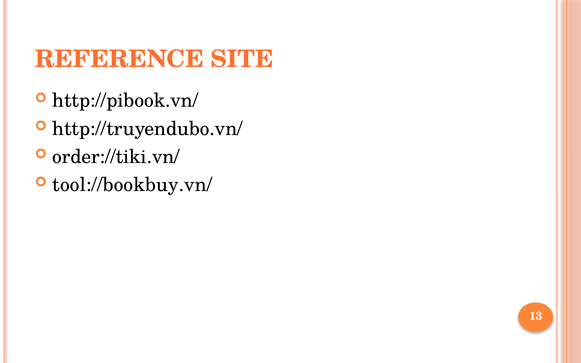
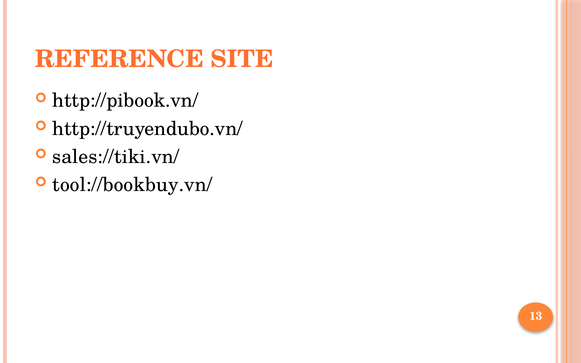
order://tiki.vn/: order://tiki.vn/ -> sales://tiki.vn/ (116, 157)
